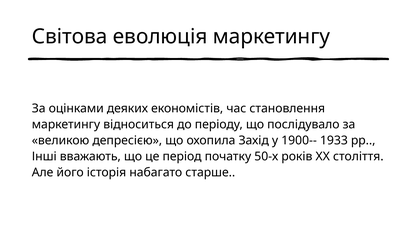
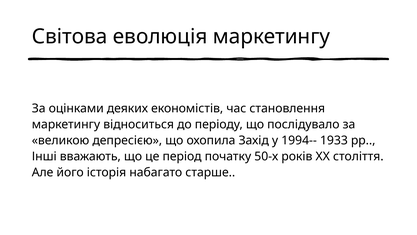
1900--: 1900-- -> 1994-- (299, 140)
